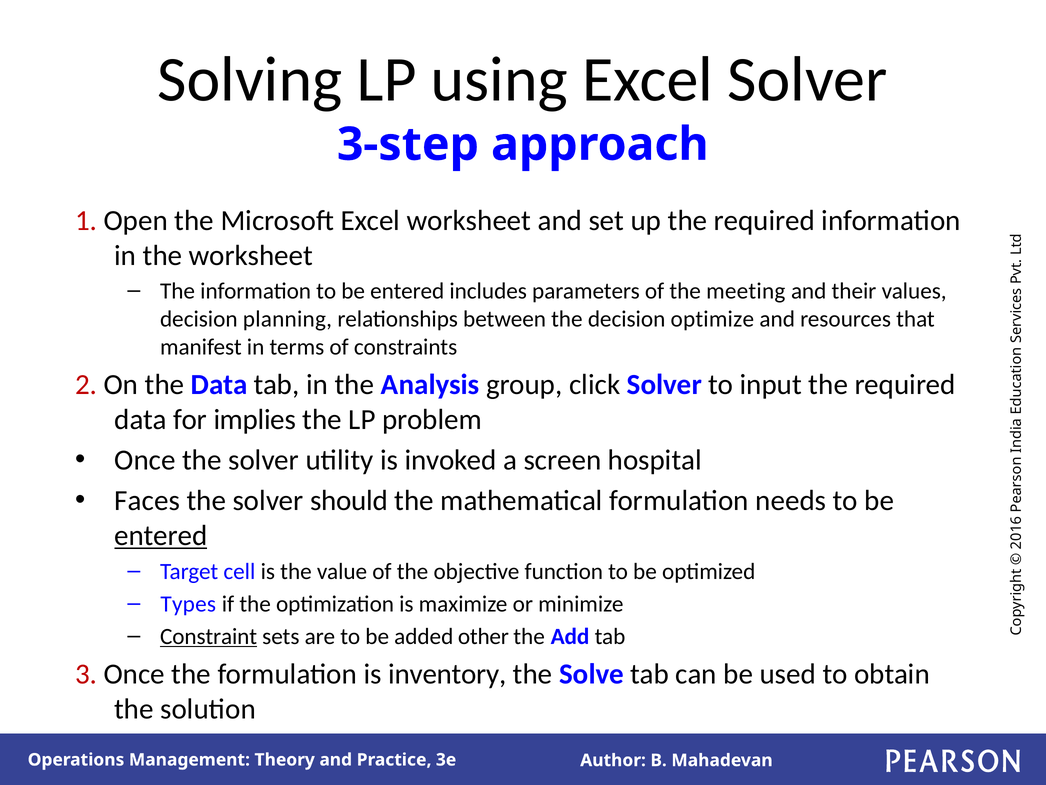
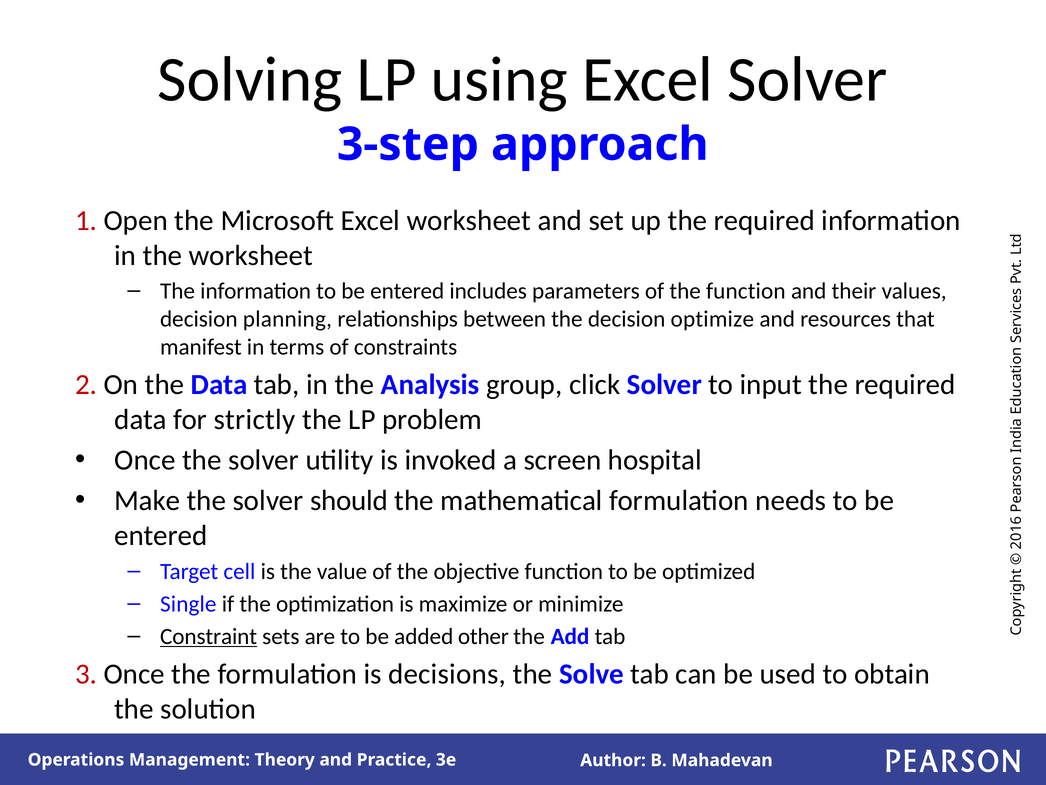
the meeting: meeting -> function (746, 291)
implies: implies -> strictly (254, 419)
Faces: Faces -> Make (147, 501)
entered underline: present -> none (161, 535)
Types: Types -> Single (188, 604)
inventory: inventory -> decisions (447, 674)
